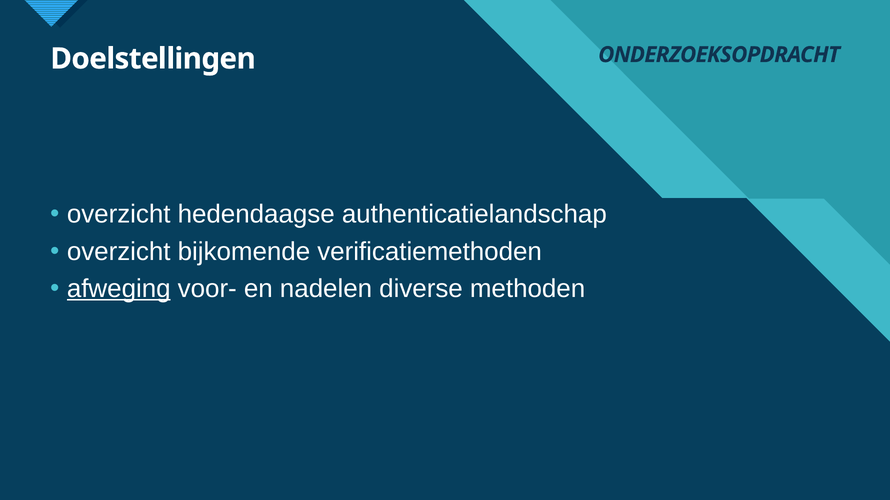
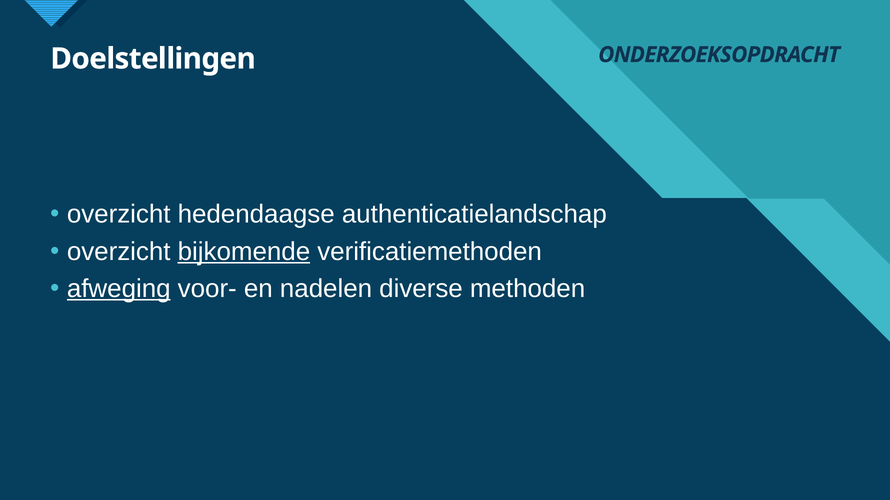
bijkomende underline: none -> present (244, 252)
